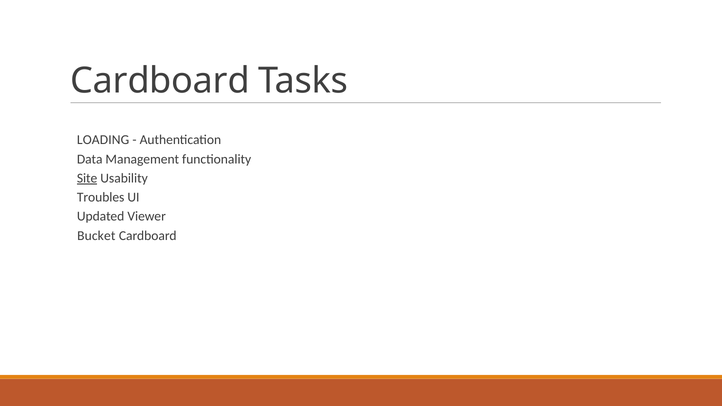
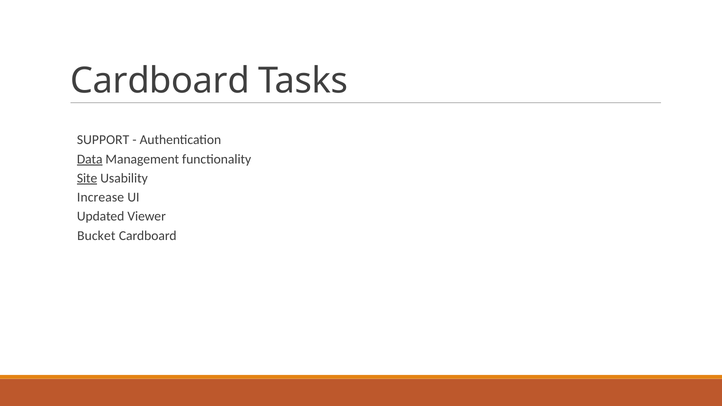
LOADING: LOADING -> SUPPORT (103, 140)
Data underline: none -> present (90, 159)
Troubles: Troubles -> Increase (101, 197)
